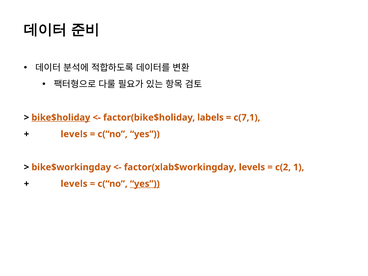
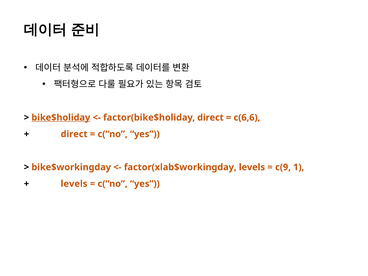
factor(bike$holiday labels: labels -> direct (210, 118)
c(7,1: c(7,1 -> c(6,6 (247, 118)
levels: levels -> direct (74, 134)
c(2: c(2 -> c(9 (283, 167)
yes underline: present -> none (145, 184)
